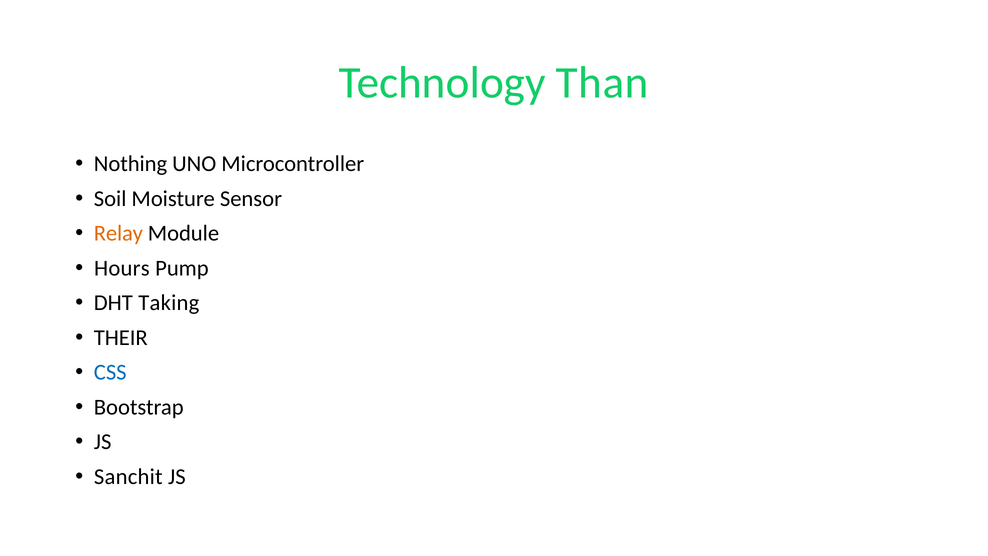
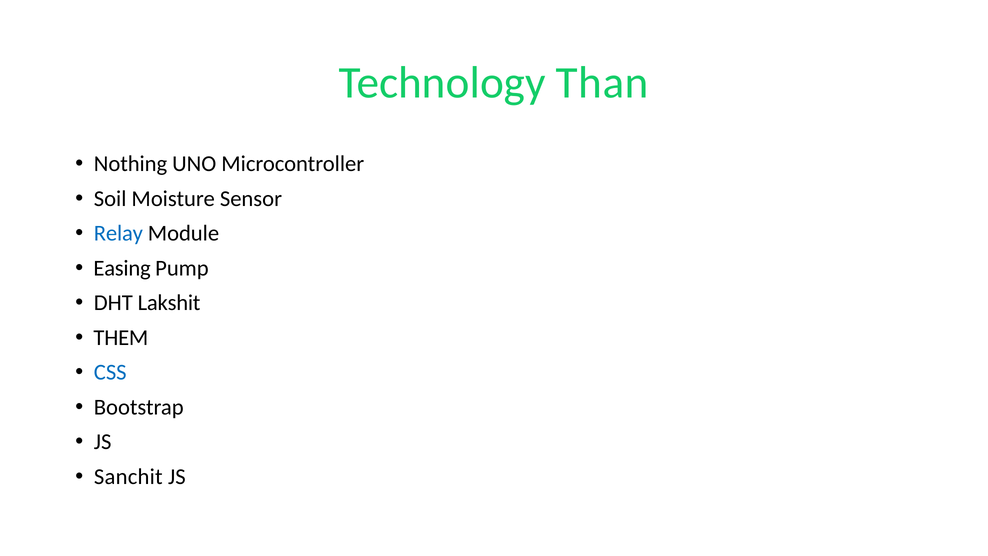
Relay colour: orange -> blue (118, 233)
Hours: Hours -> Easing (122, 268)
Taking: Taking -> Lakshit (169, 303)
THEIR: THEIR -> THEM (121, 337)
